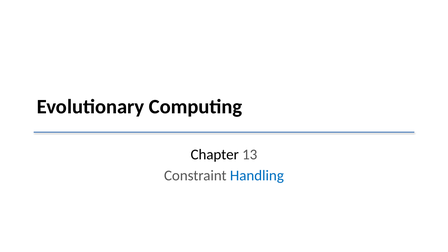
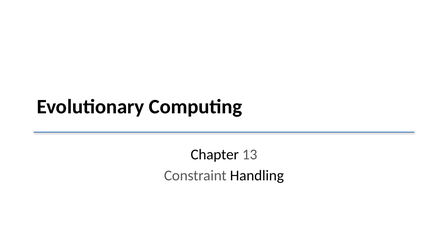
Handling colour: blue -> black (257, 175)
